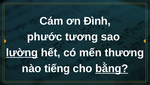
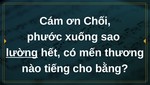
Đình: Đình -> Chối (97, 21)
tương: tương -> xuống (82, 37)
bằng underline: present -> none (112, 68)
